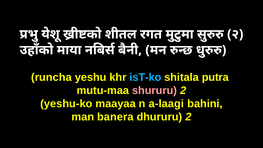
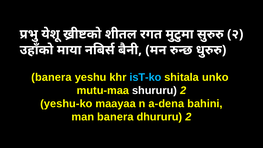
runcha: runcha -> banera (51, 77)
putra: putra -> unko (215, 77)
shururu colour: pink -> white (155, 90)
a-laagi: a-laagi -> a-dena (166, 104)
